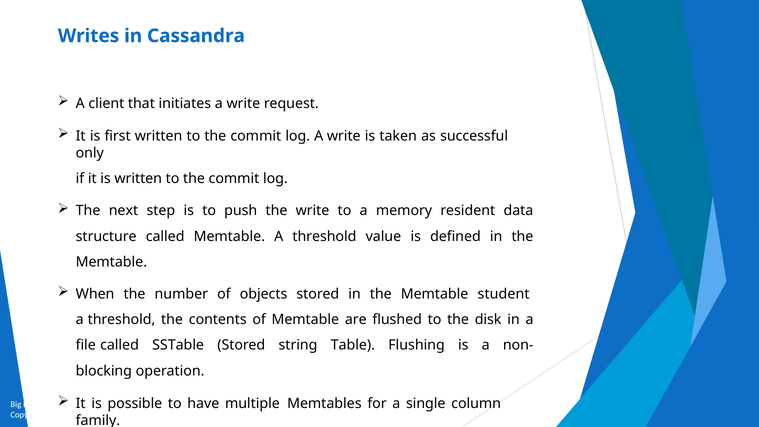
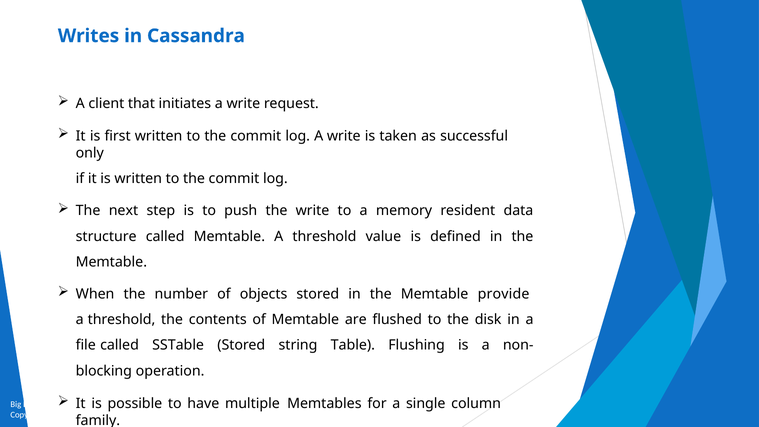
student: student -> provide (504, 294)
